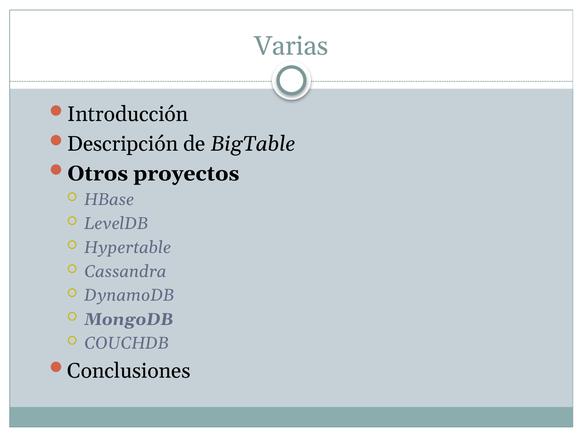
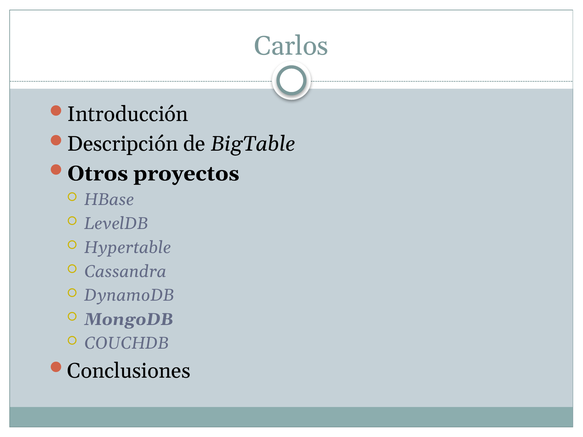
Varias: Varias -> Carlos (291, 46)
